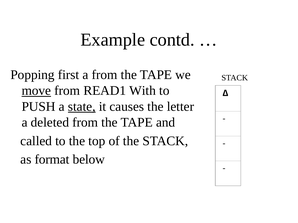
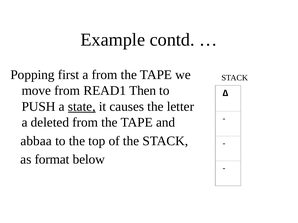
move underline: present -> none (36, 91)
With: With -> Then (143, 91)
called: called -> abbaa (36, 141)
